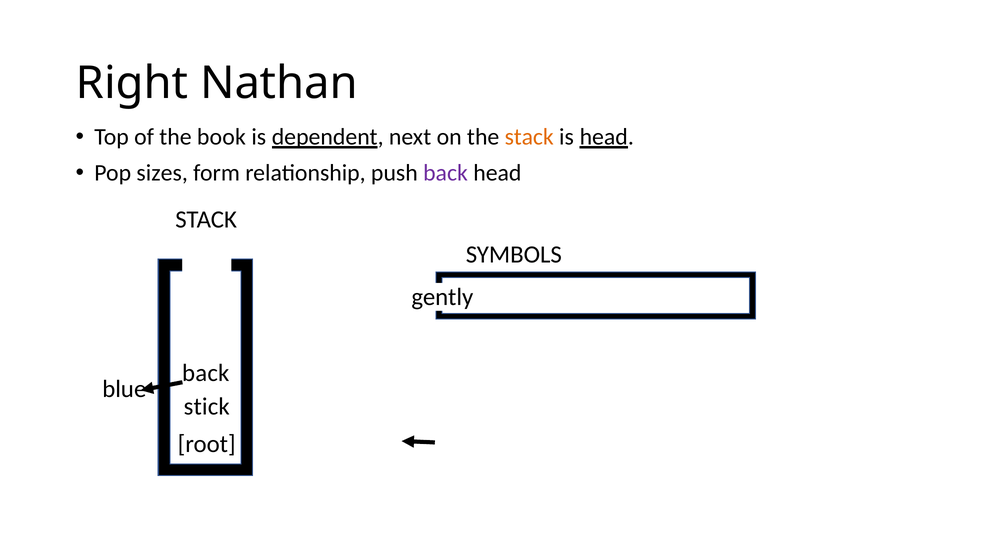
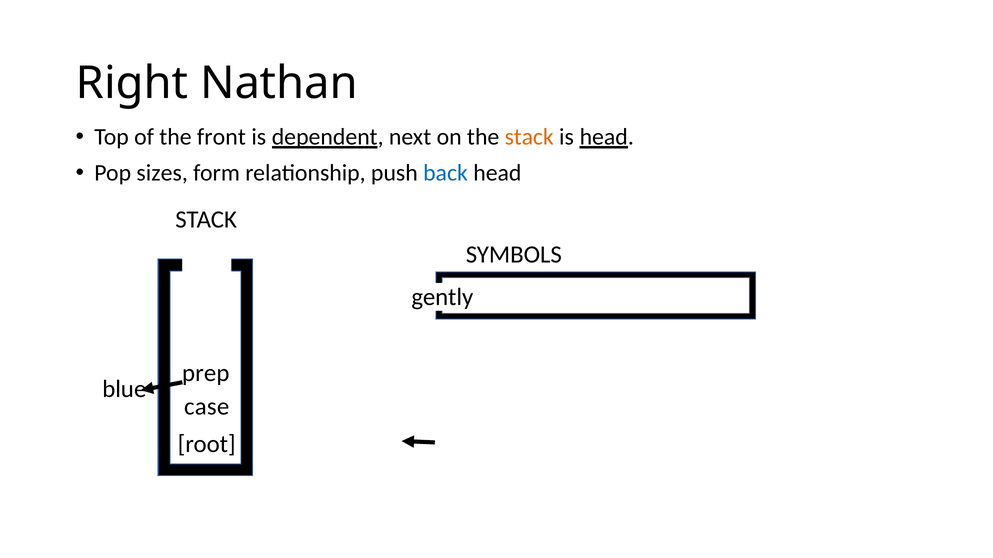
book: book -> front (221, 137)
back colour: purple -> blue (445, 173)
back: back -> prep (206, 373)
stick: stick -> case (207, 407)
